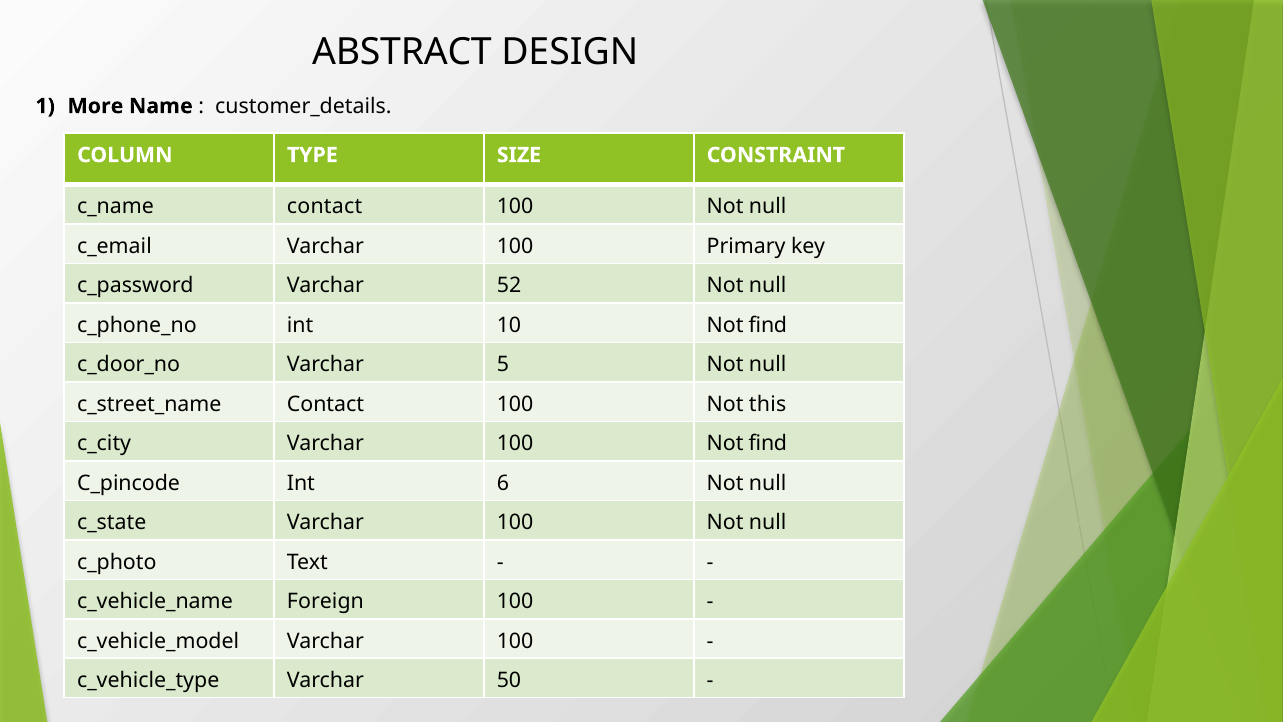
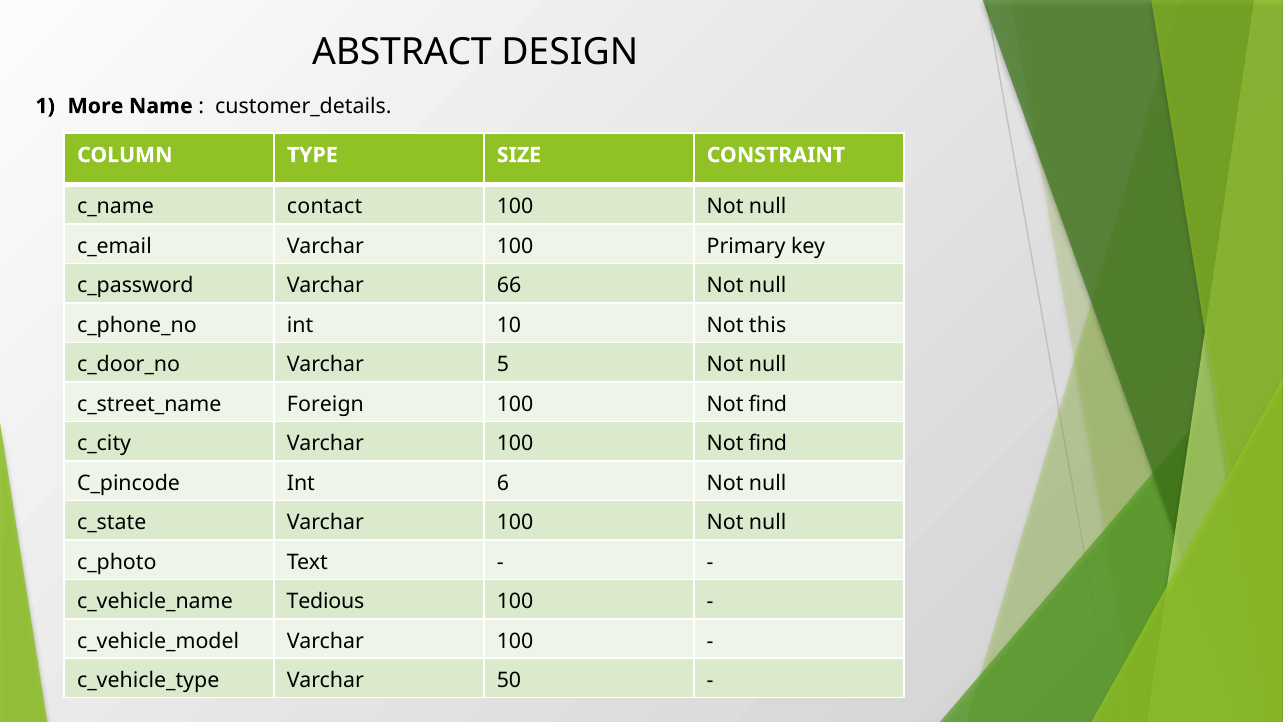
52: 52 -> 66 (509, 286)
10 Not find: find -> this (768, 325)
Contact: Contact -> Foreign (325, 404)
this: this -> find (768, 404)
Foreign: Foreign -> Tedious (326, 601)
